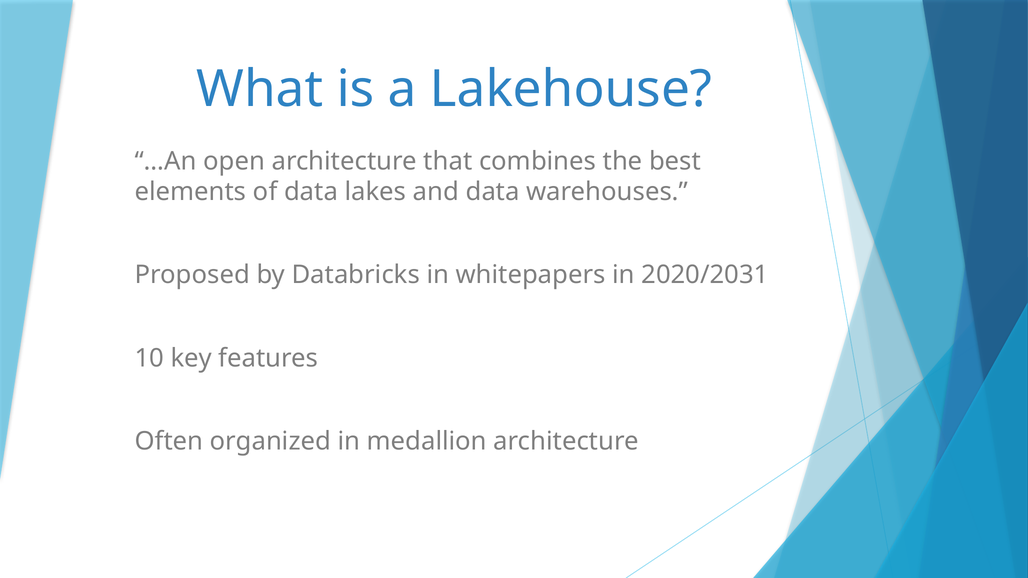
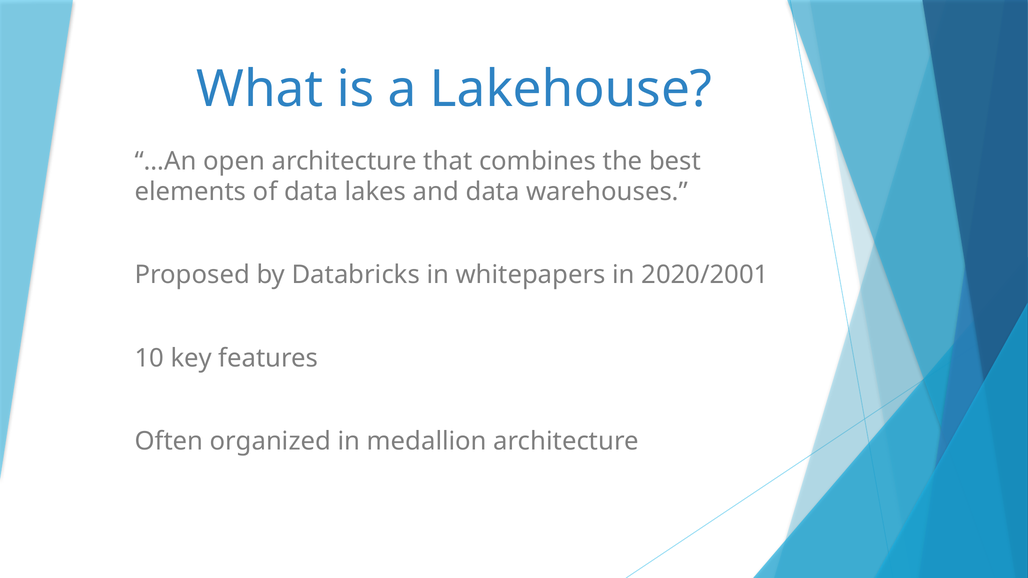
2020/2031: 2020/2031 -> 2020/2001 (705, 275)
